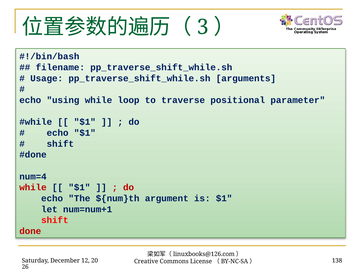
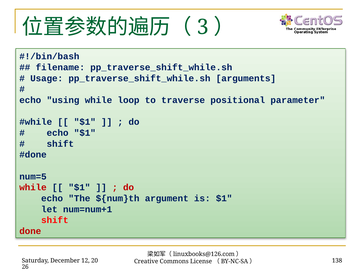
num=4: num=4 -> num=5 (33, 177)
